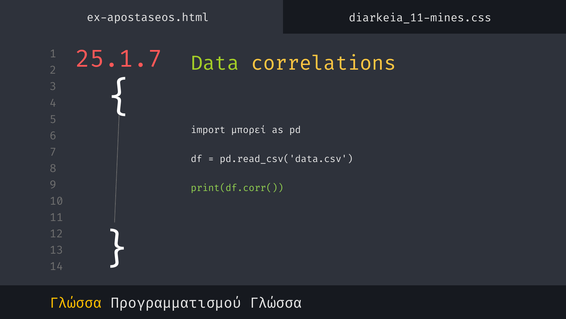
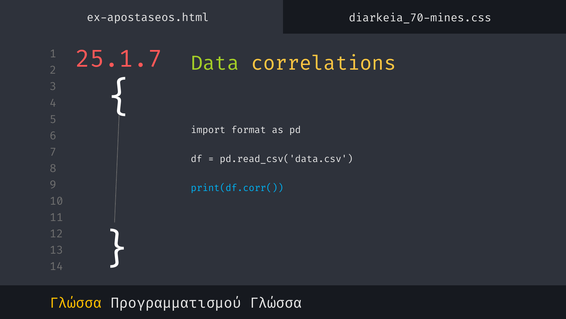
diarkeia_11-mines.css: diarkeia_11-mines.css -> diarkeia_70-mines.css (420, 18)
μπορεί: μπορεί -> format (249, 130)
print(df.corr( colour: light green -> light blue (237, 188)
